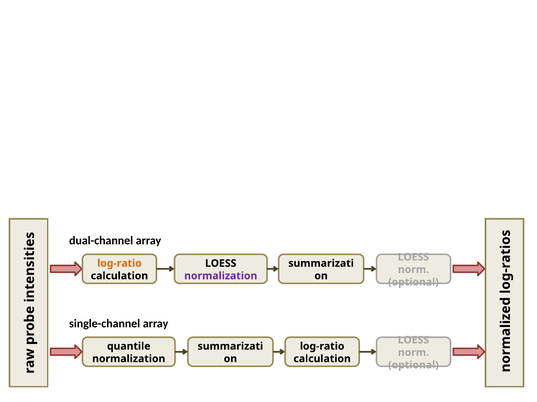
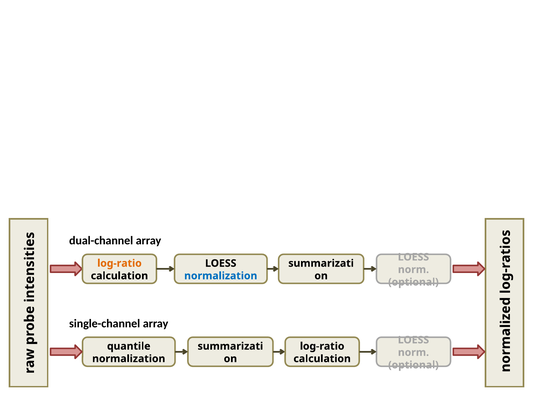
normalization colour: purple -> blue (221, 276)
